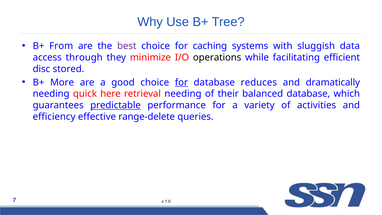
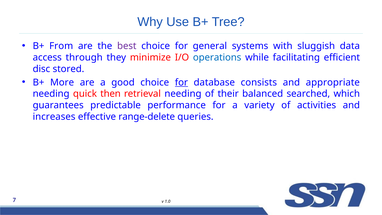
caching: caching -> general (210, 46)
operations colour: black -> blue (217, 57)
reduces: reduces -> consists (259, 82)
dramatically: dramatically -> appropriate (333, 82)
here: here -> then (111, 94)
balanced database: database -> searched (308, 94)
predictable underline: present -> none (116, 105)
efficiency: efficiency -> increases (54, 117)
